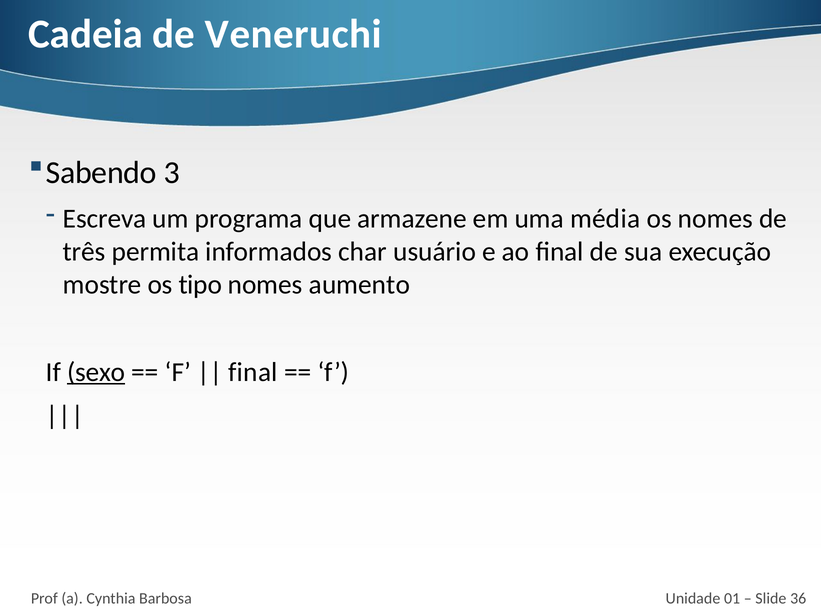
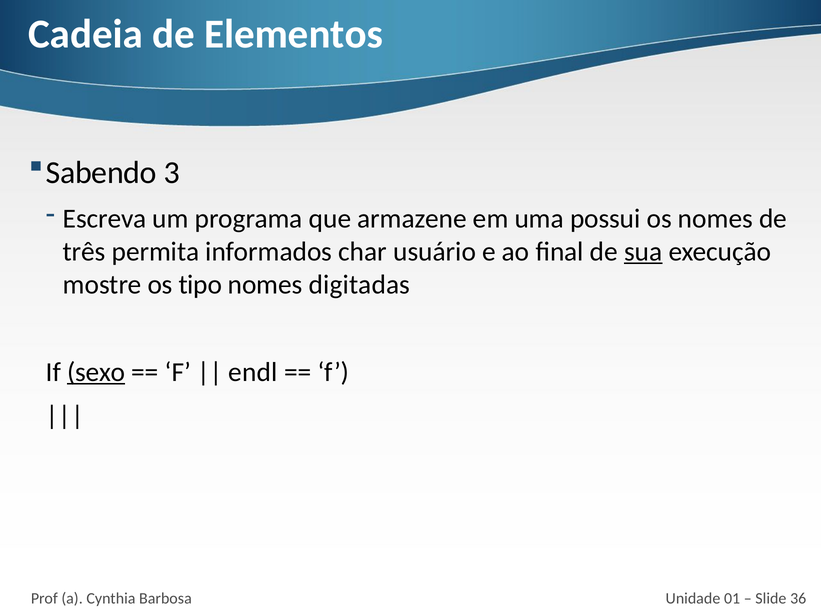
Veneruchi: Veneruchi -> Elementos (294, 34)
média: média -> possui (605, 219)
sua underline: none -> present (643, 252)
aumento: aumento -> digitadas (359, 284)
final: final -> endl (253, 372)
